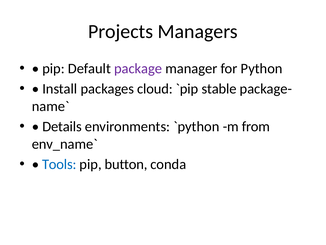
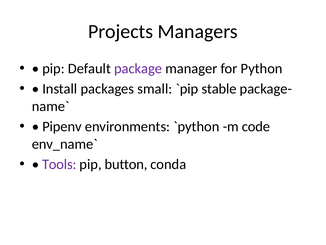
cloud: cloud -> small (155, 89)
Details: Details -> Pipenv (62, 126)
from: from -> code (256, 126)
Tools colour: blue -> purple (59, 164)
